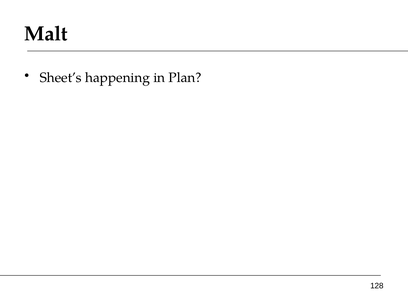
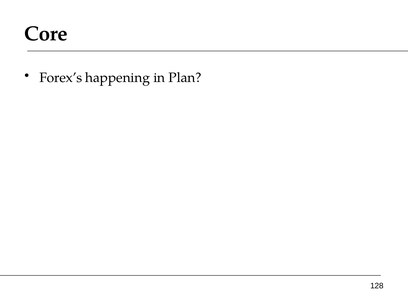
Malt: Malt -> Core (46, 34)
Sheet’s: Sheet’s -> Forex’s (61, 78)
